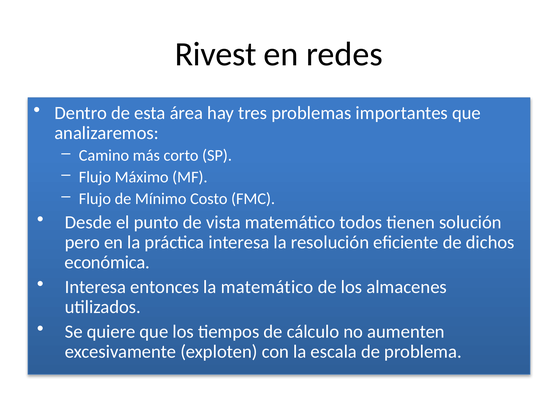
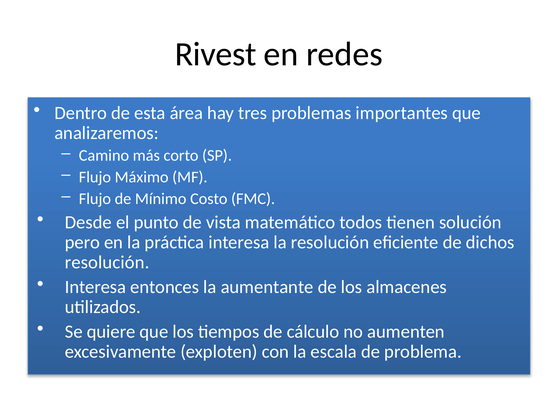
económica: económica -> resolución (107, 262)
la matemático: matemático -> aumentante (267, 287)
